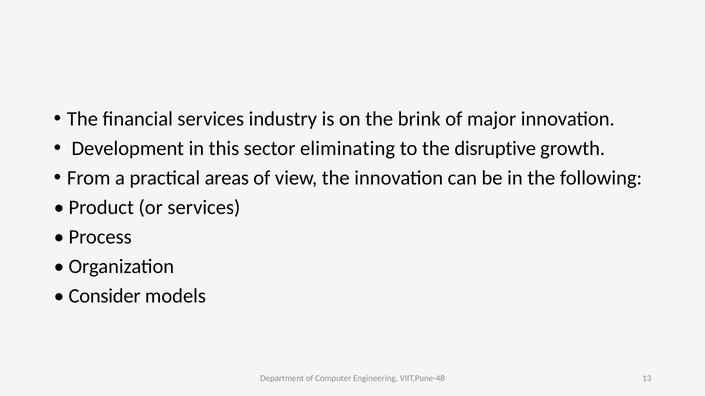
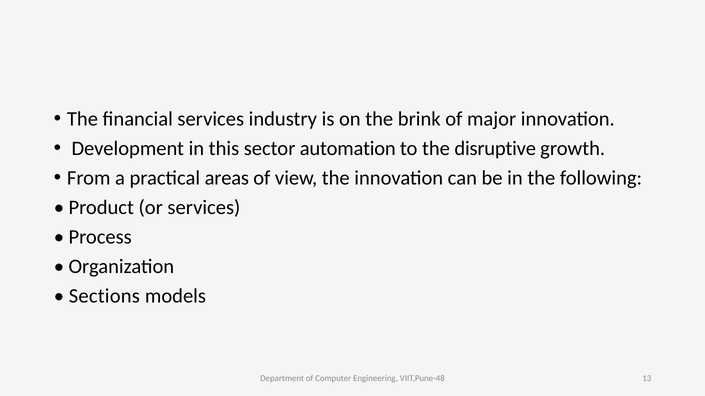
eliminating: eliminating -> automation (348, 149)
Consider: Consider -> Sections (104, 297)
